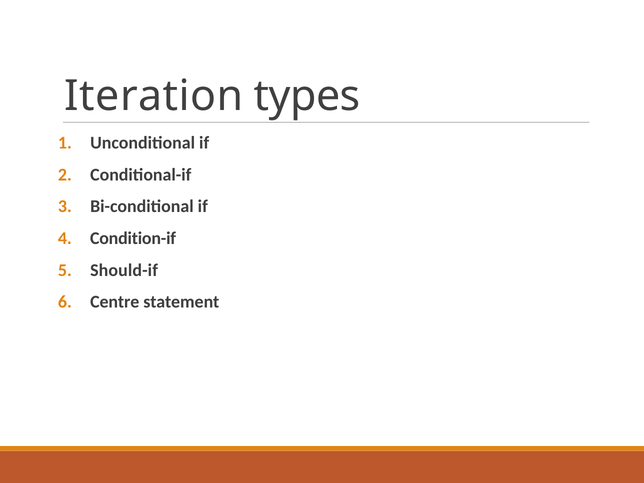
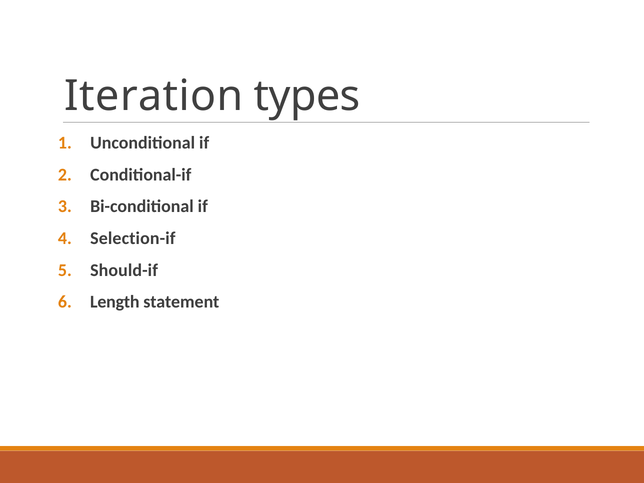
Condition-if: Condition-if -> Selection-if (133, 238)
Centre: Centre -> Length (115, 302)
